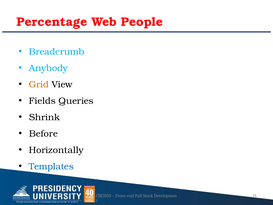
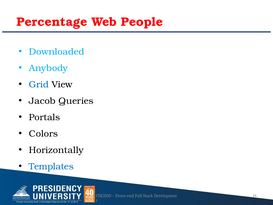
Breadcrumb: Breadcrumb -> Downloaded (57, 52)
Grid colour: orange -> blue (39, 84)
Fields: Fields -> Jacob (42, 101)
Shrink: Shrink -> Portals (44, 117)
Before: Before -> Colors (43, 133)
